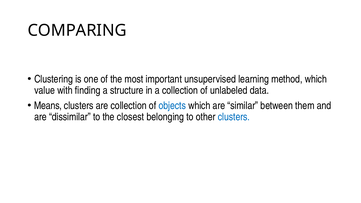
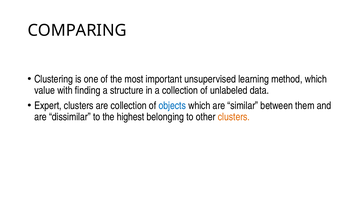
Means: Means -> Expert (48, 106)
closest: closest -> highest (131, 117)
clusters colour: blue -> orange (234, 117)
